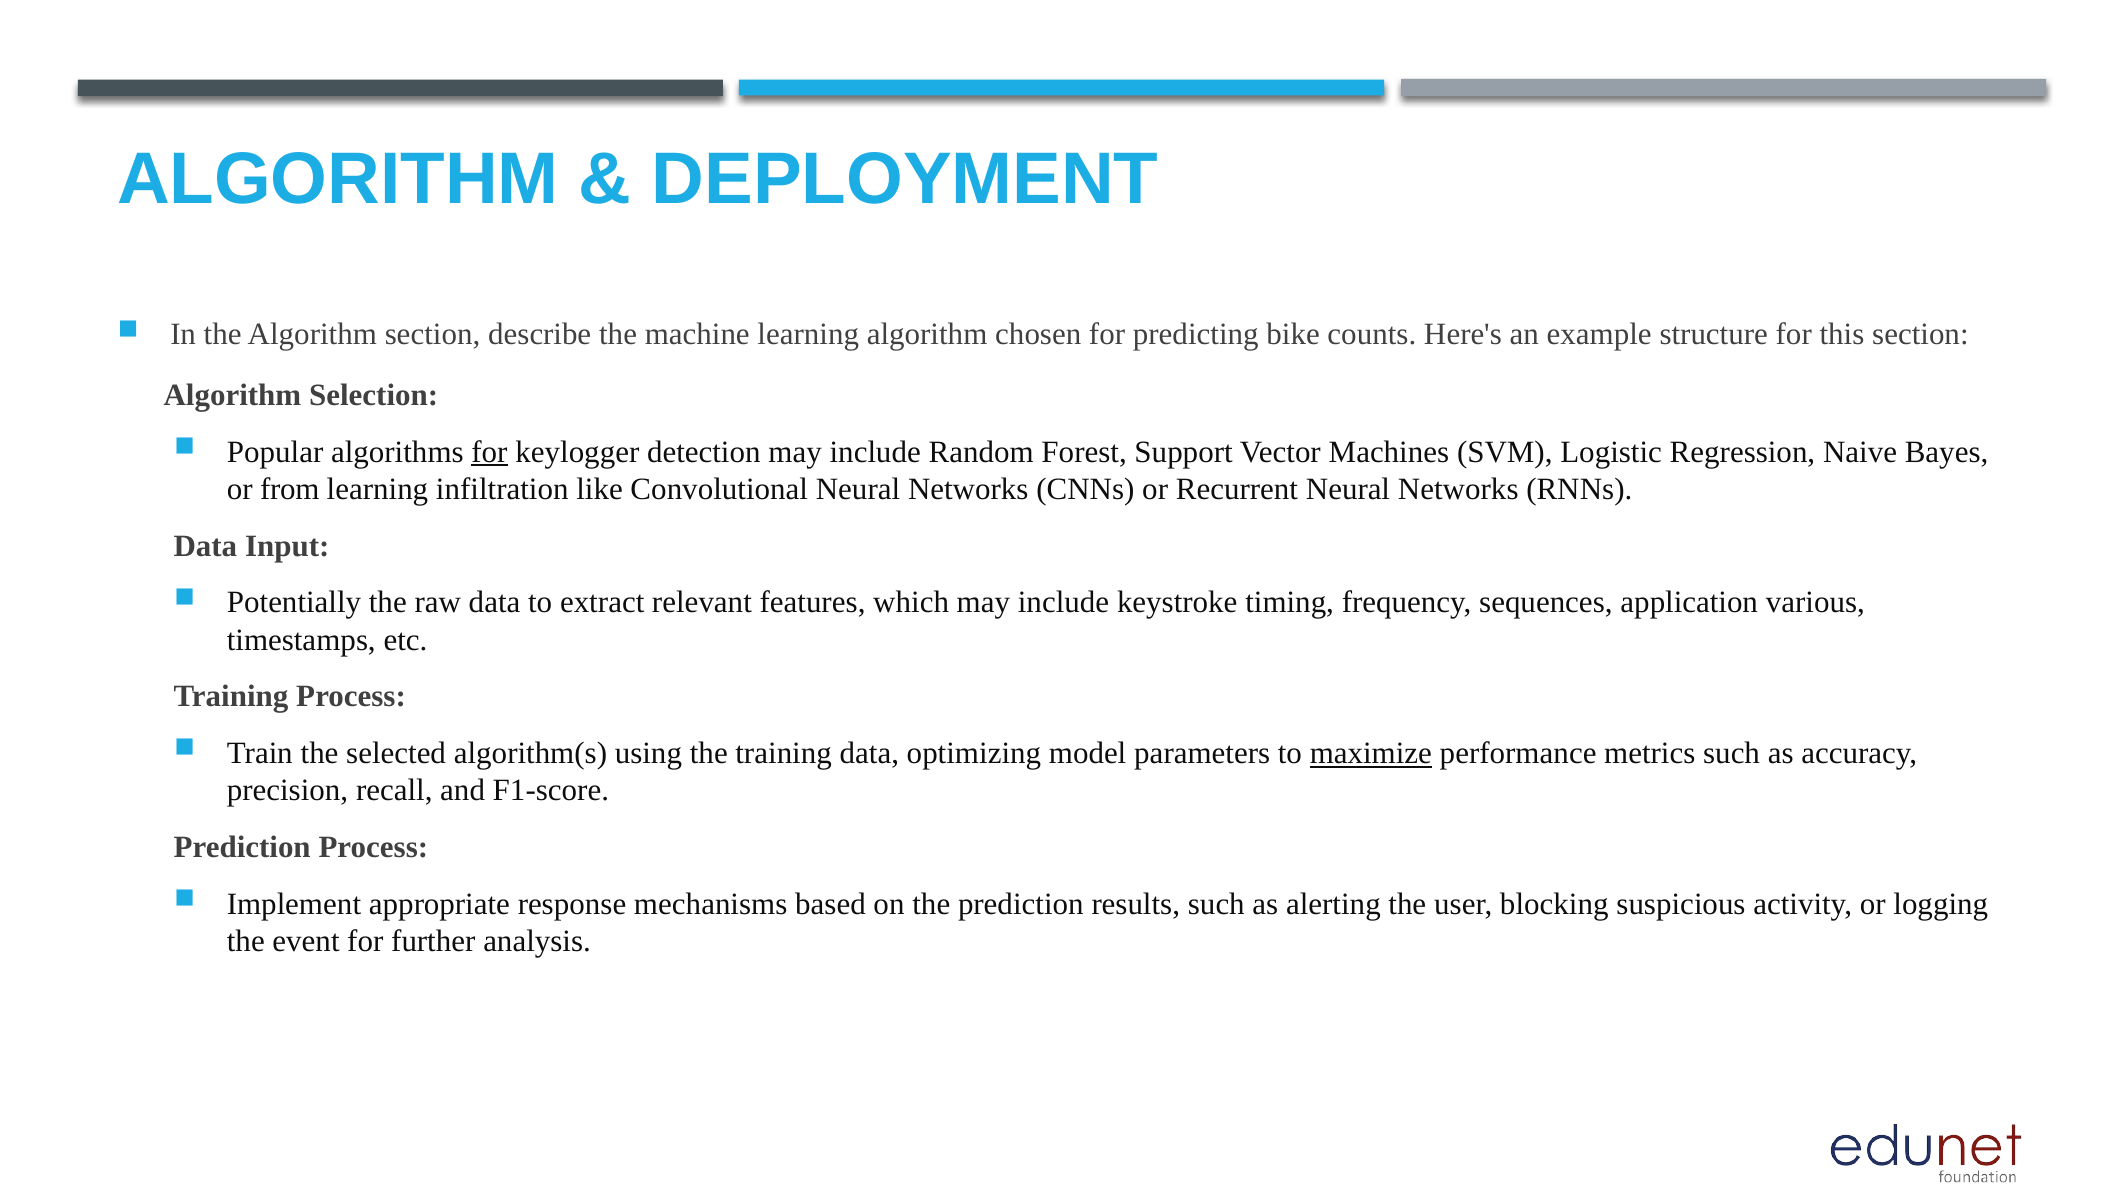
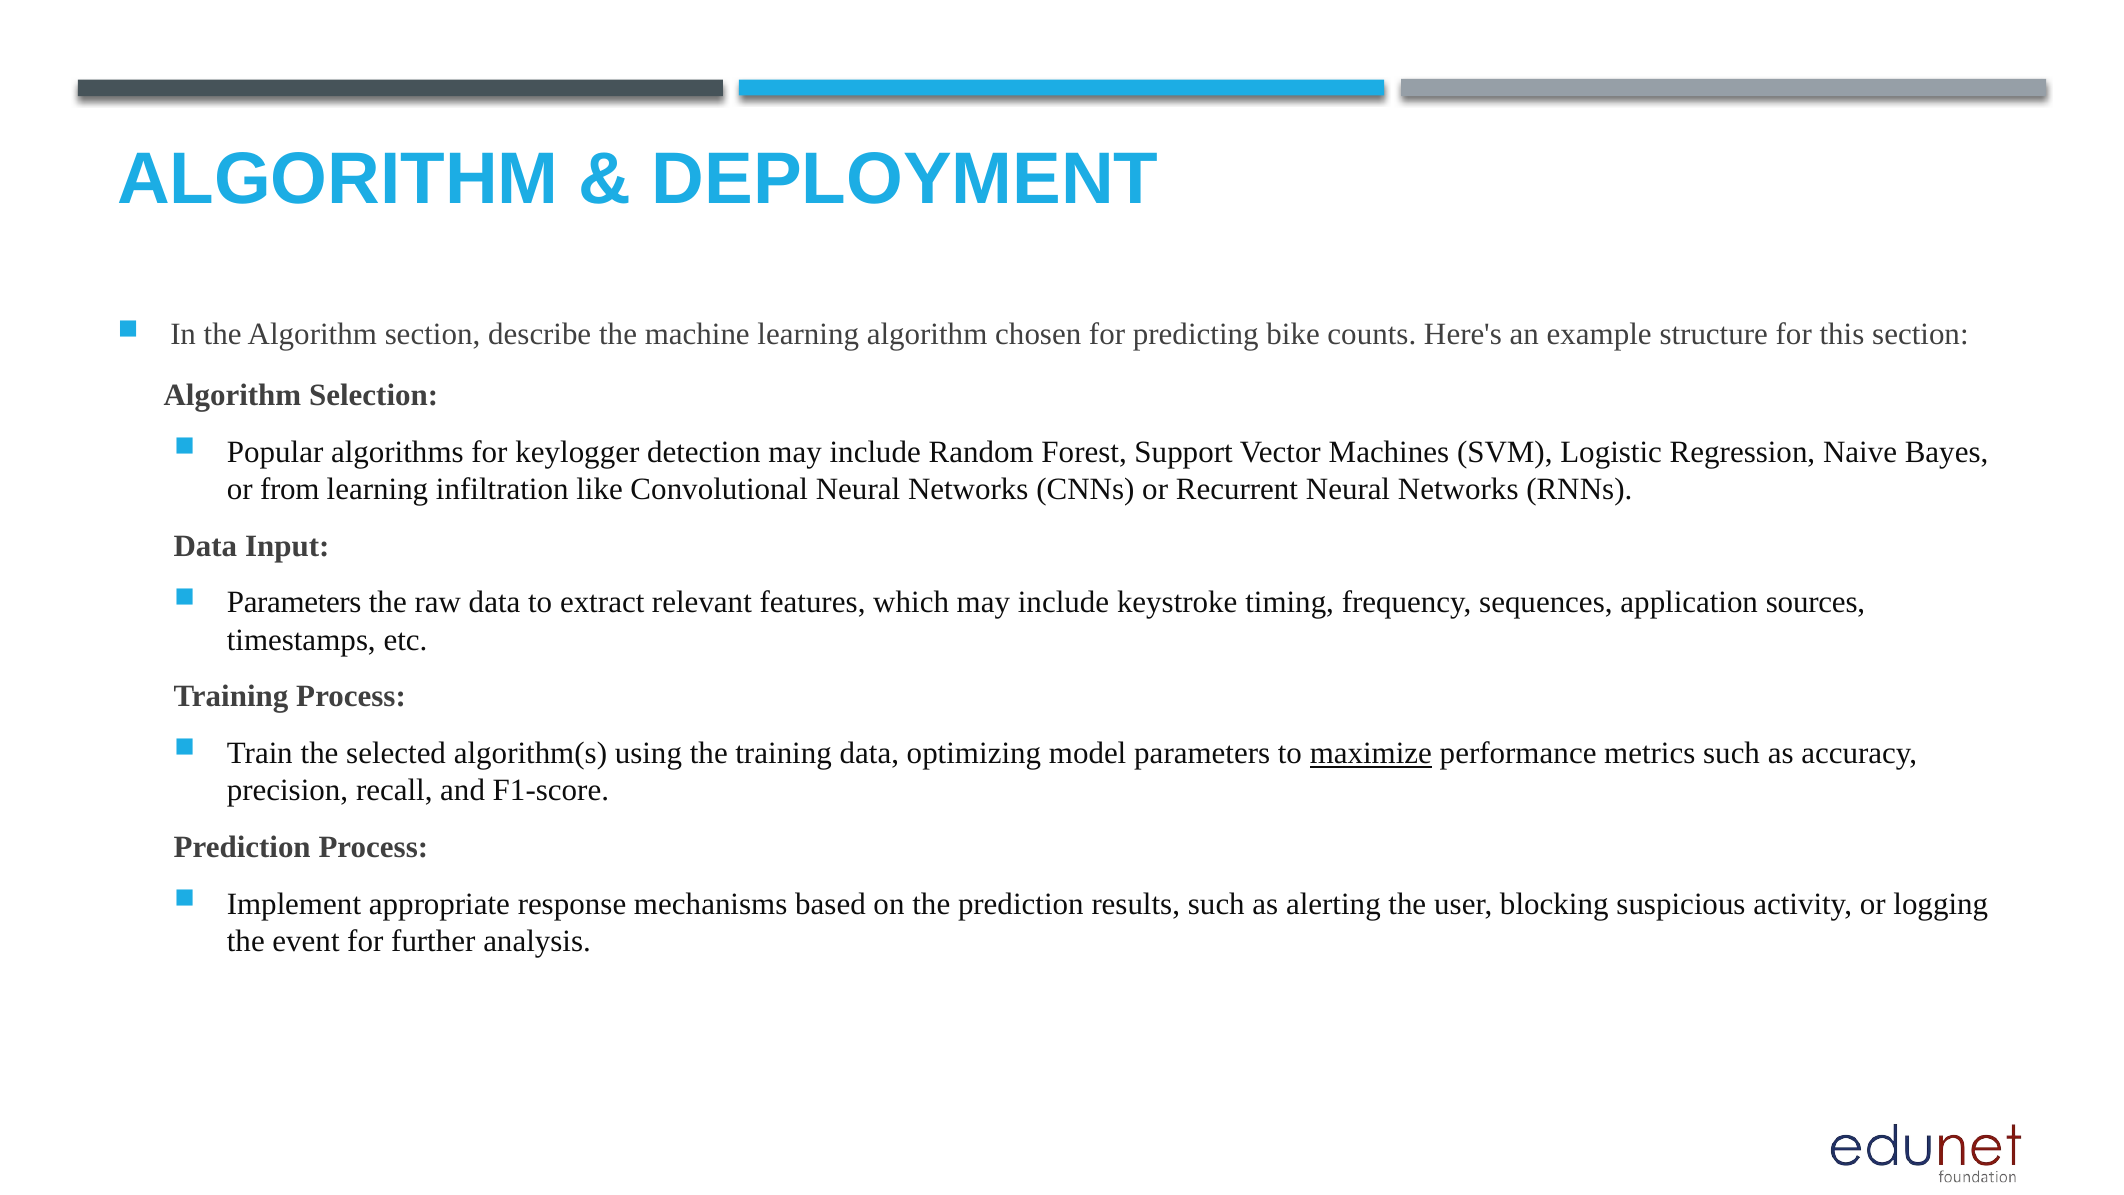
for underline: present -> none (489, 452)
Potentially: Potentially -> Parameters (294, 603)
various: various -> sources (1815, 603)
